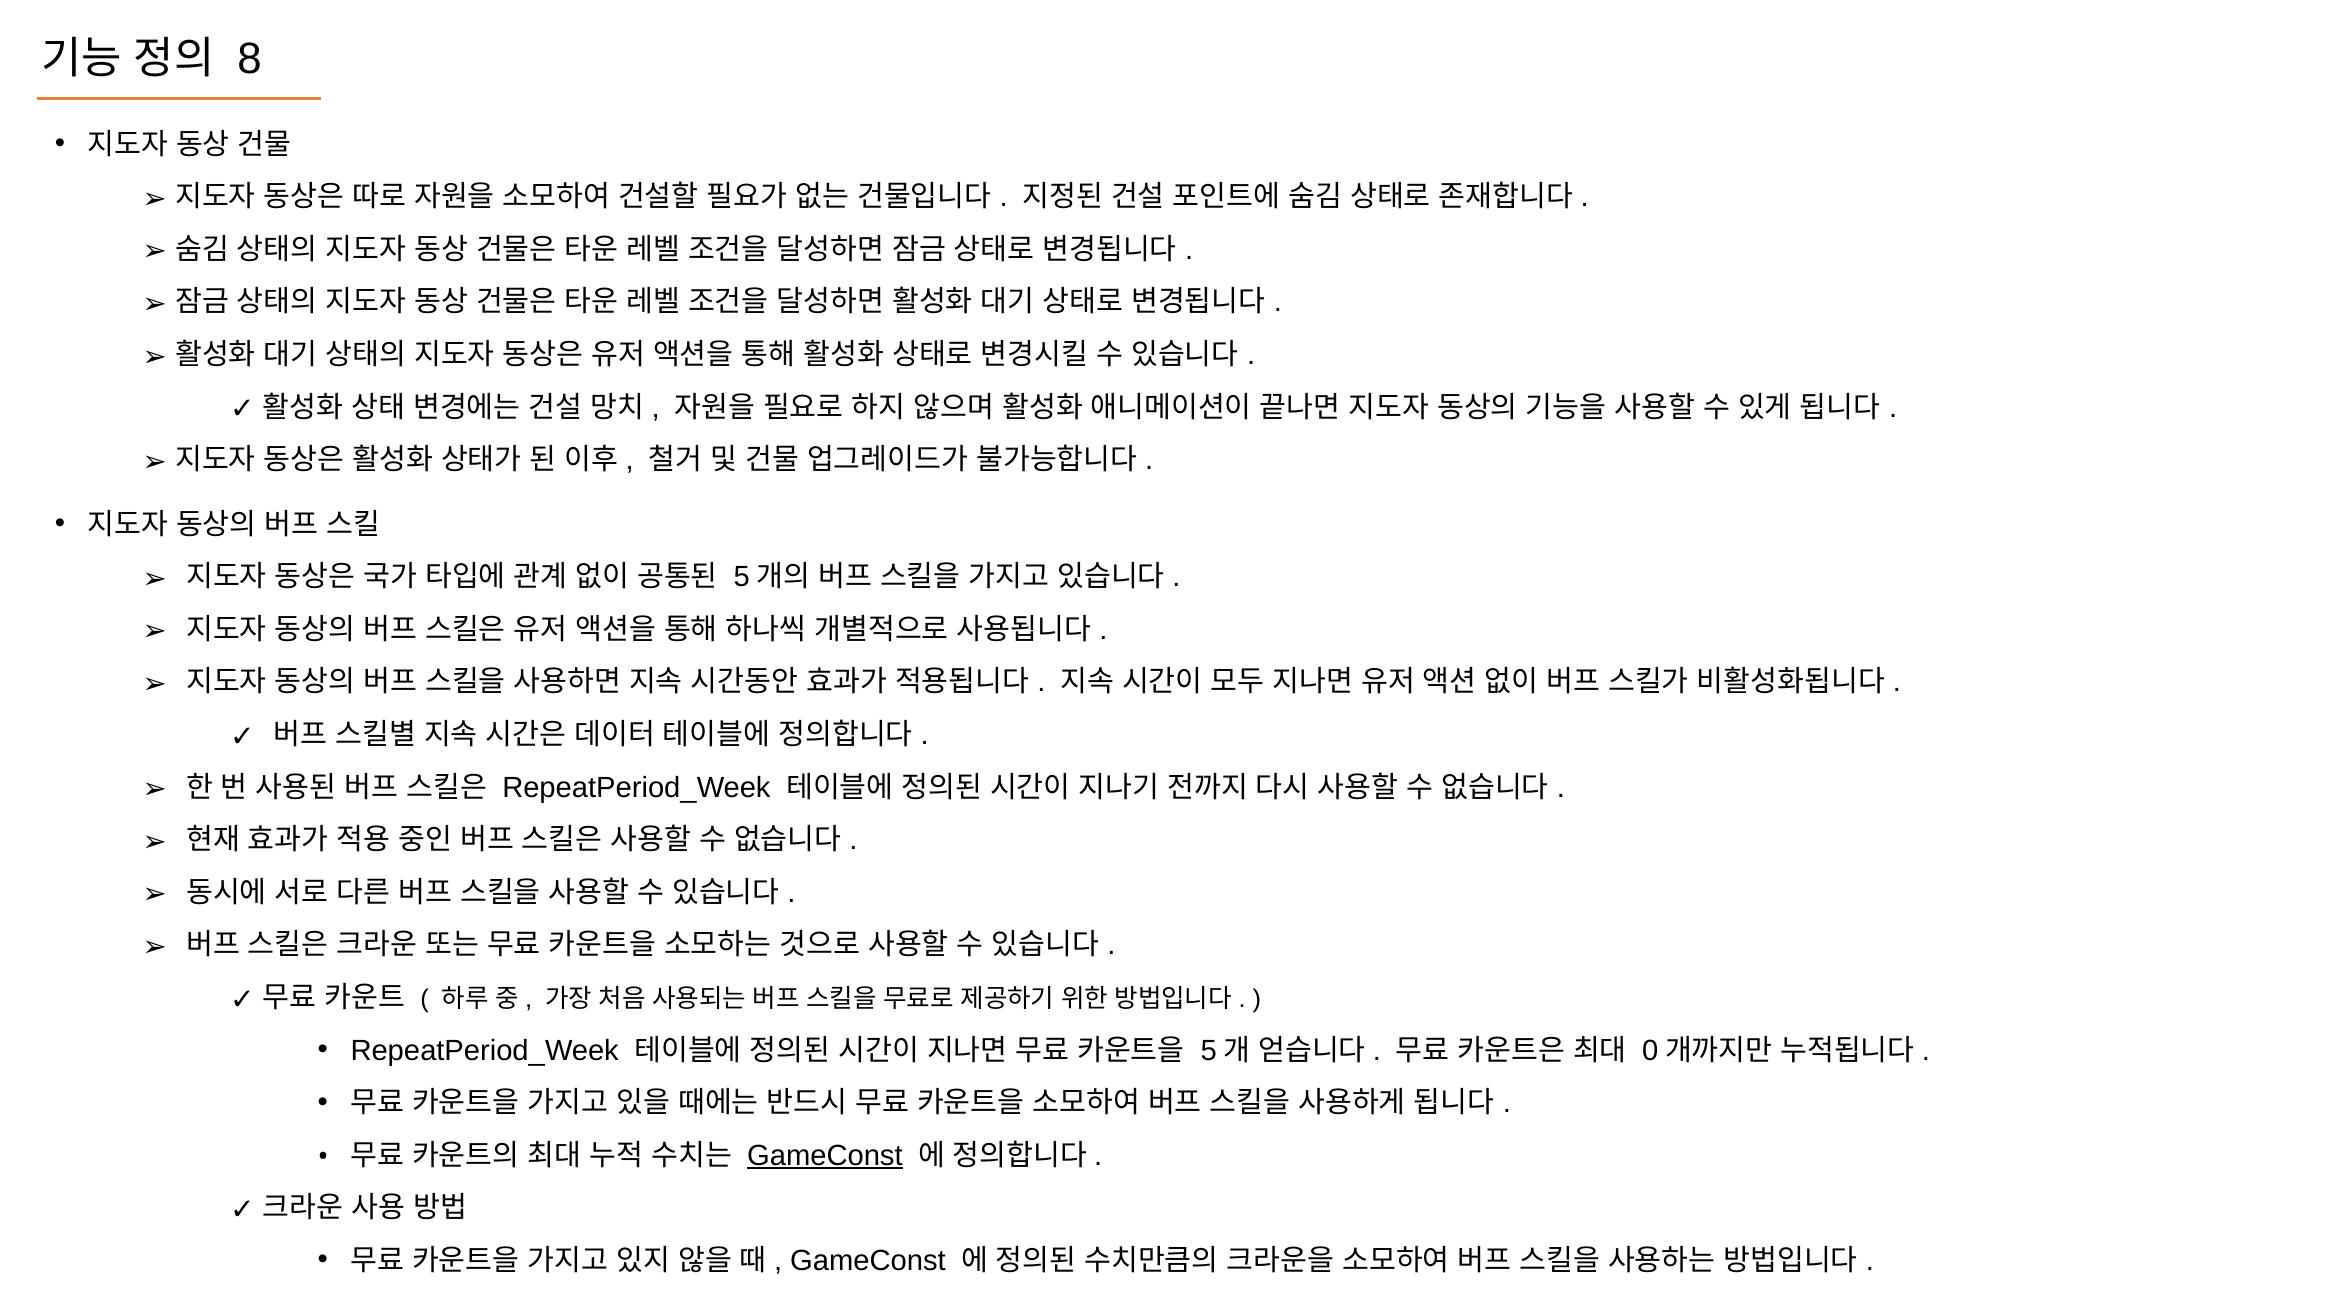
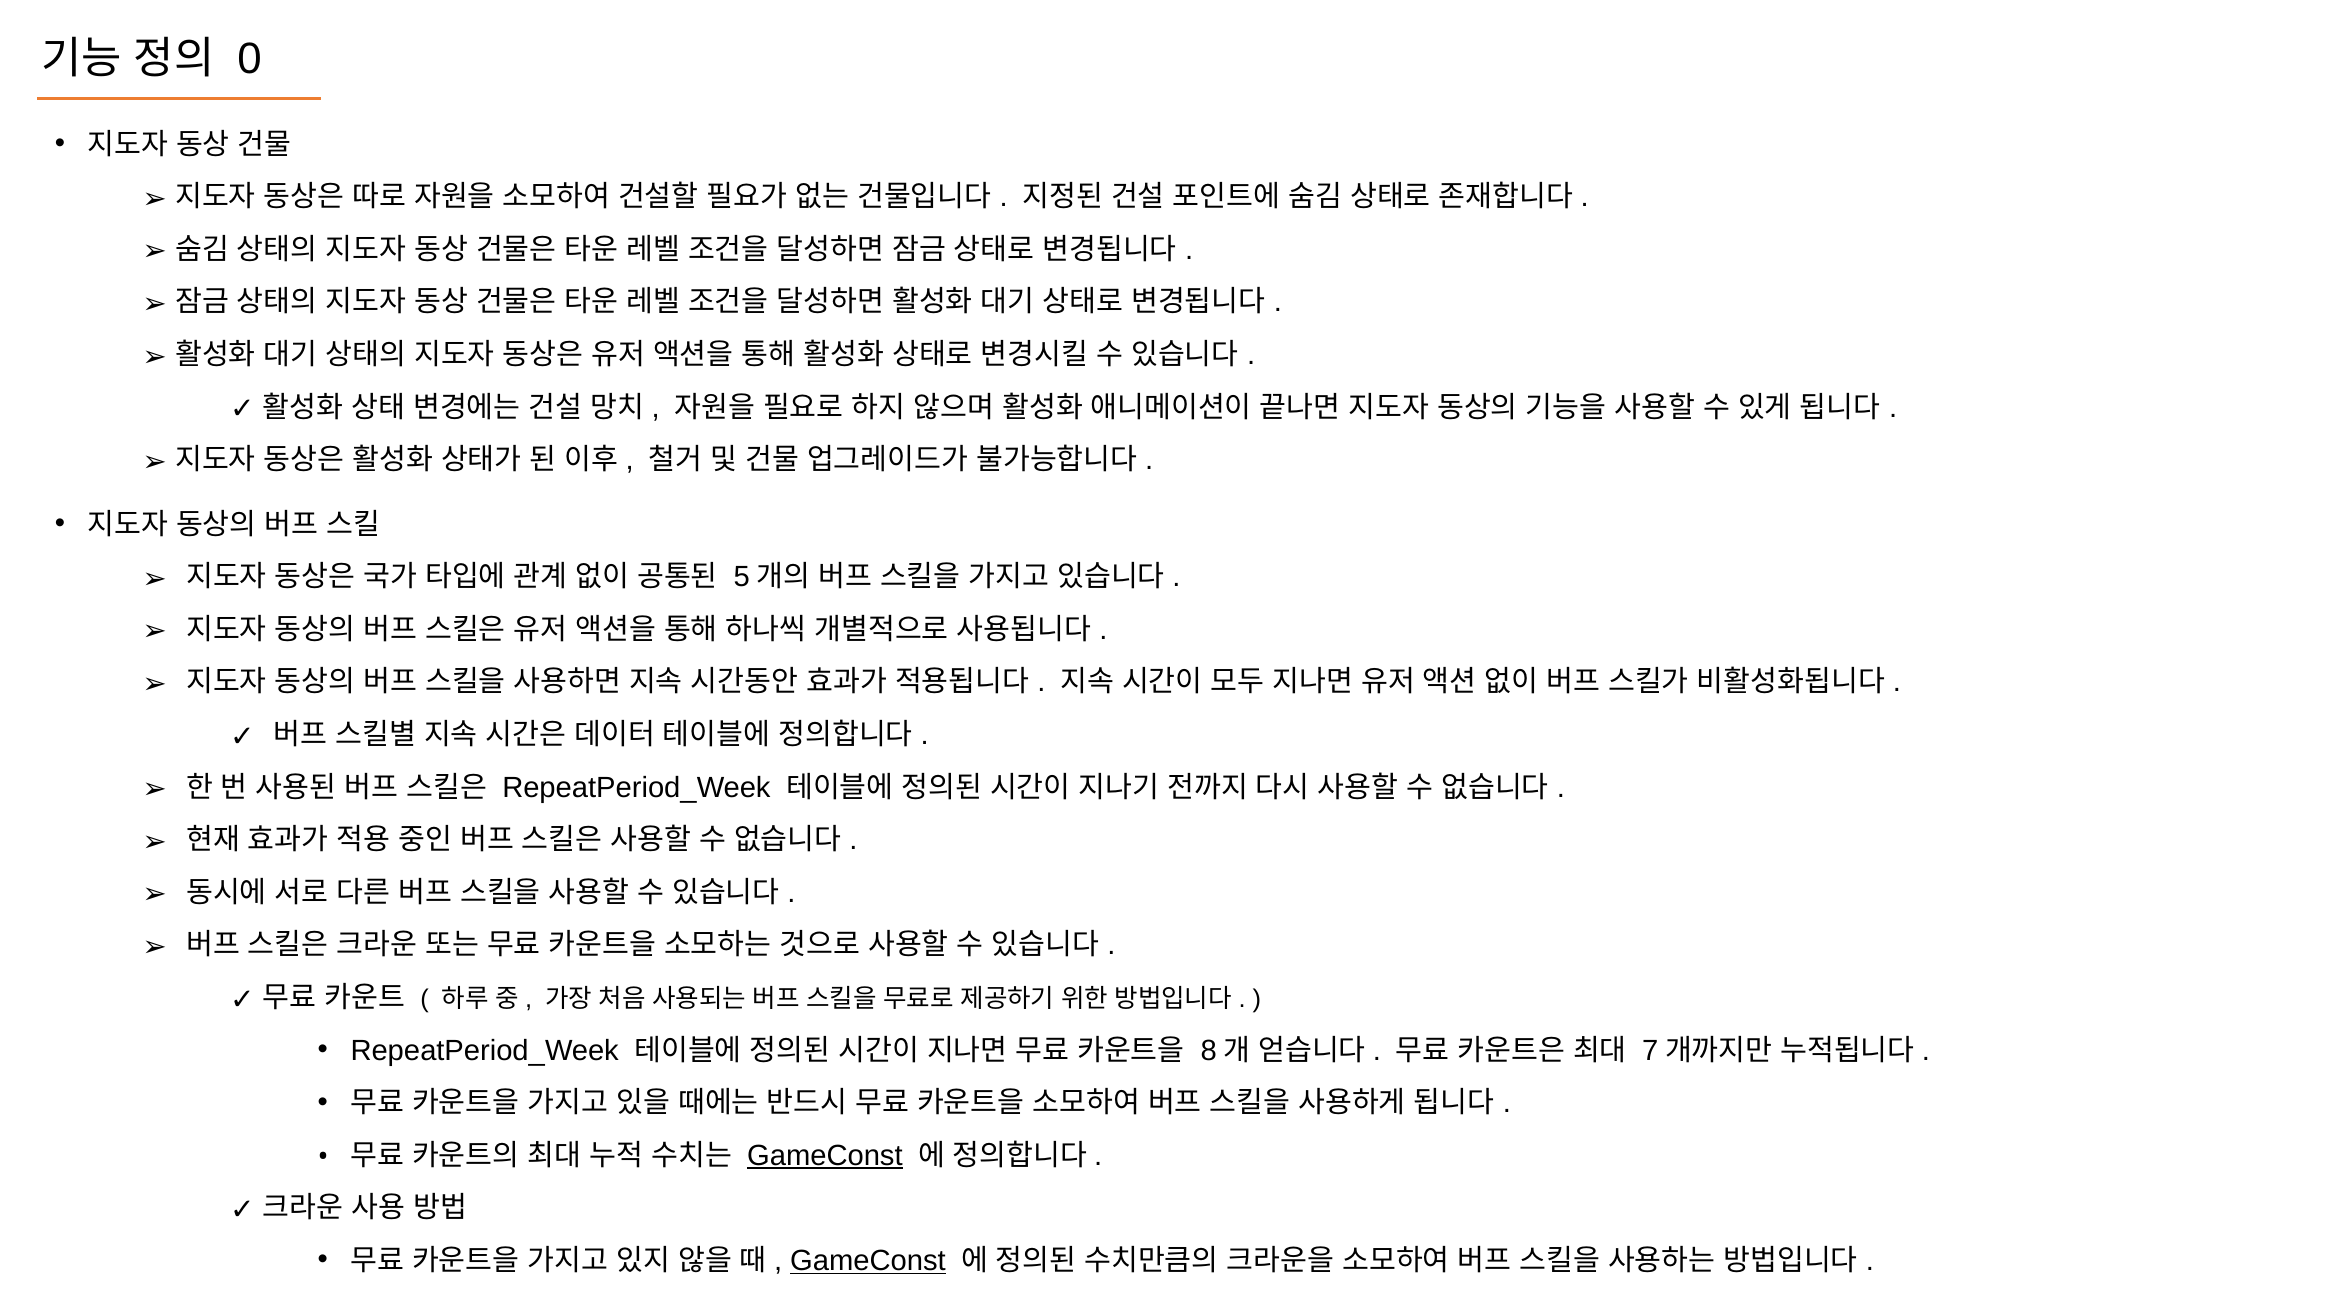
8: 8 -> 0 (249, 59)
5: 5 -> 8 (1209, 1050)
0: 0 -> 7 (1650, 1050)
GameConst underline: none -> present (868, 1260)
